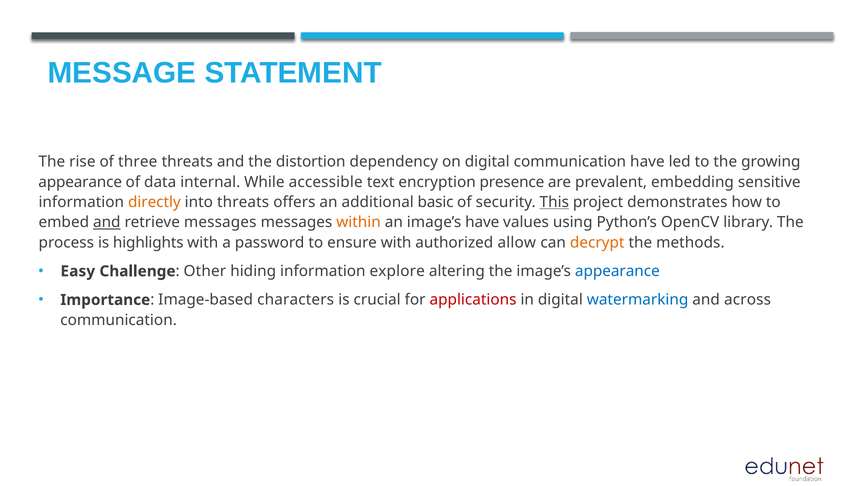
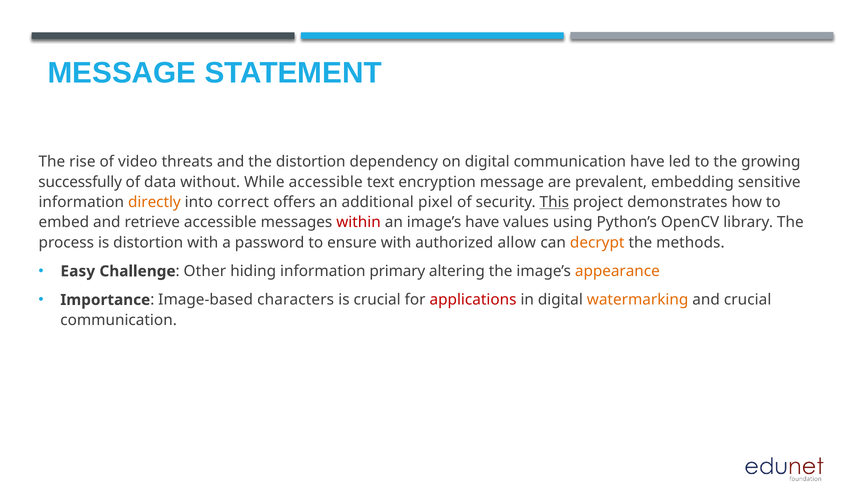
three: three -> video (138, 162)
appearance: appearance -> successfully (80, 182)
internal: internal -> without (210, 182)
encryption presence: presence -> message (512, 182)
into threats: threats -> correct (243, 202)
basic: basic -> pixel (435, 202)
and underline: present -> none (107, 223)
retrieve messages: messages -> accessible (220, 223)
within colour: orange -> red (359, 223)
is highlights: highlights -> distortion (148, 243)
explore: explore -> primary (397, 272)
appearance colour: blue -> orange (617, 272)
watermarking colour: blue -> orange (638, 300)
and across: across -> crucial (748, 300)
